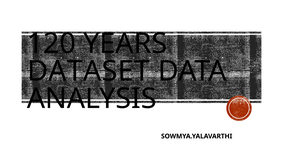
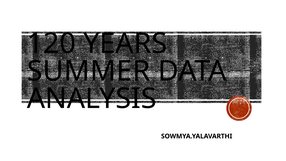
DATASET: DATASET -> SUMMER (89, 71)
